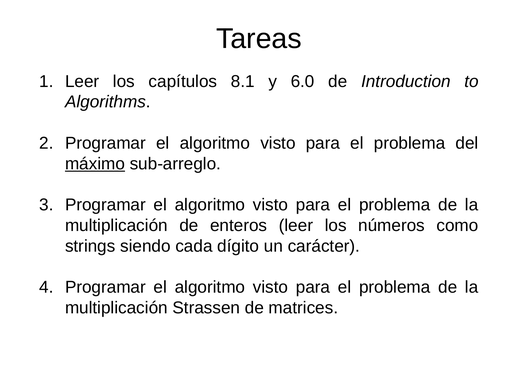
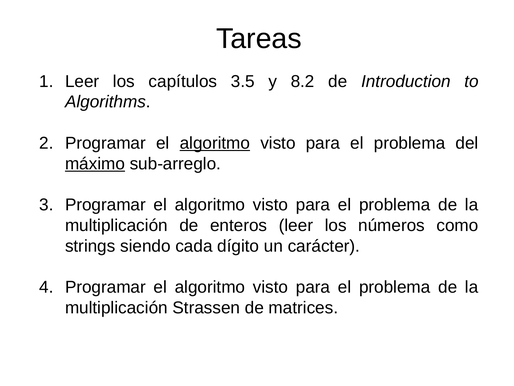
8.1: 8.1 -> 3.5 (243, 81)
6.0: 6.0 -> 8.2 (303, 81)
algoritmo underline: none -> present (215, 143)
